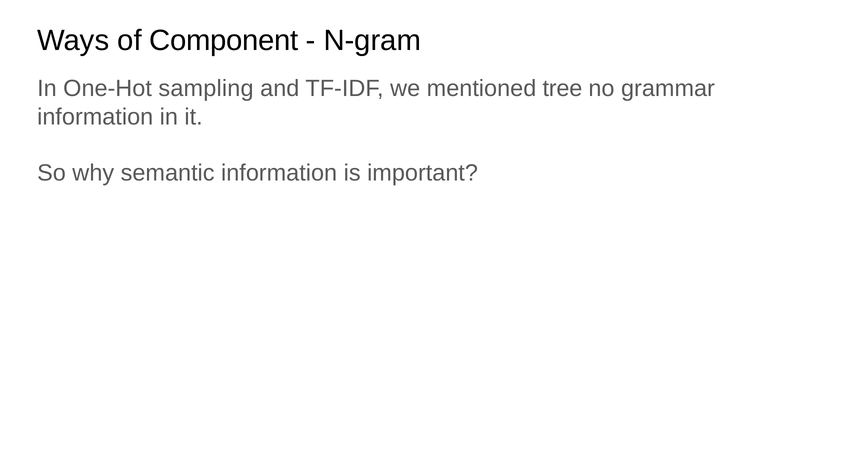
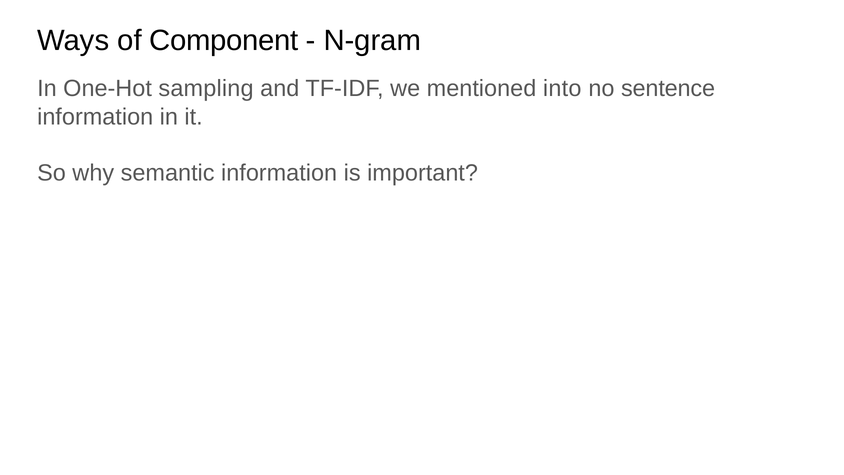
tree: tree -> into (562, 89)
grammar: grammar -> sentence (668, 89)
